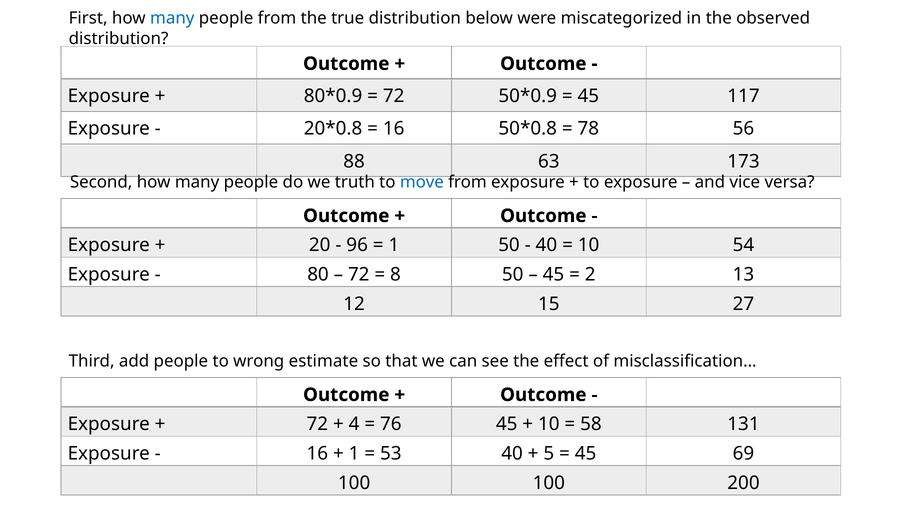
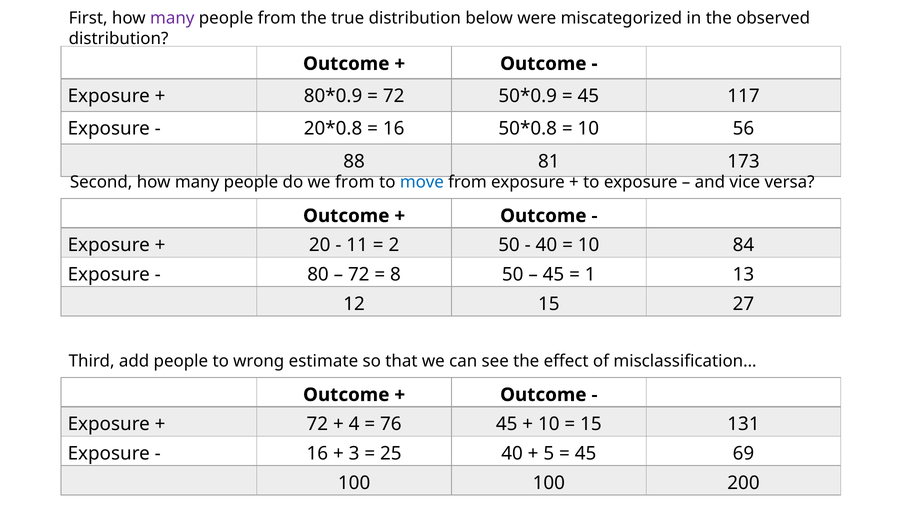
many colour: blue -> purple (172, 18)
78: 78 -> 10 (588, 129)
63: 63 -> 81 (549, 161)
we truth: truth -> from (355, 182)
96: 96 -> 11 (357, 245)
1: 1 -> 2 (394, 245)
54: 54 -> 84 (743, 245)
2: 2 -> 1 (590, 275)
58: 58 -> 15 (591, 424)
1: 1 -> 3 (354, 454)
53: 53 -> 25 (391, 454)
